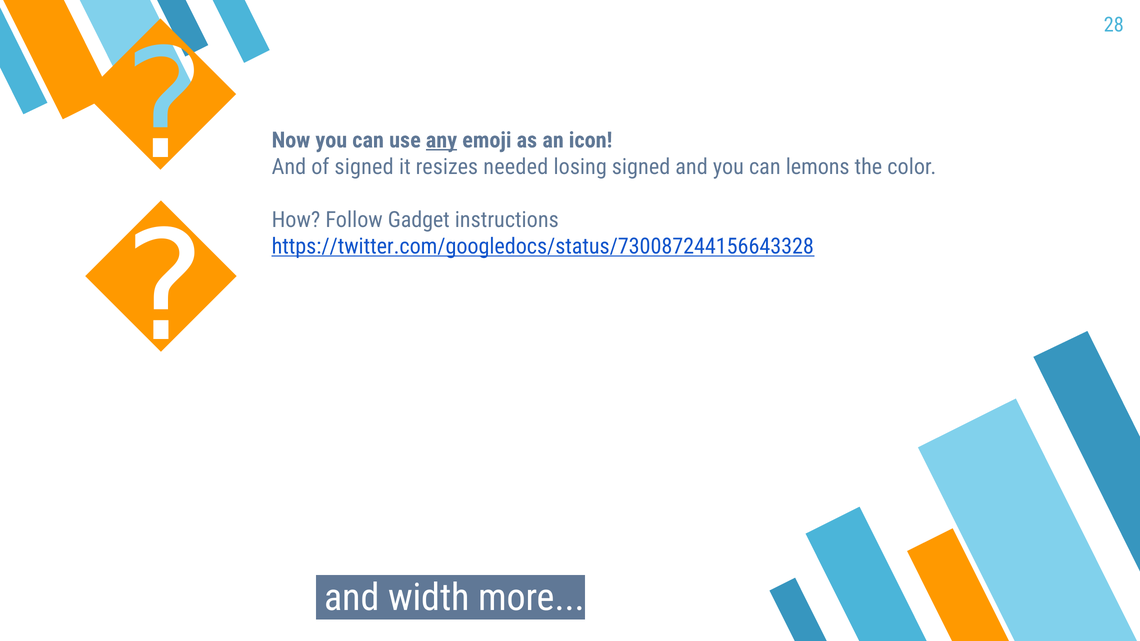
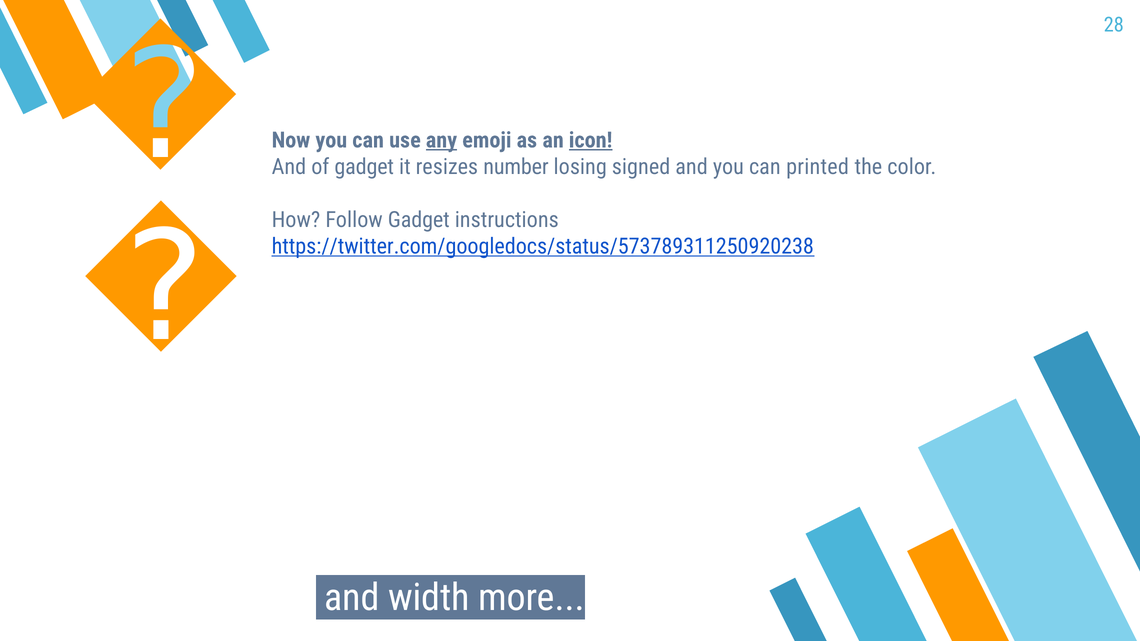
icon underline: none -> present (591, 140)
of signed: signed -> gadget (364, 167)
needed: needed -> number (516, 167)
lemons: lemons -> printed (818, 167)
https://twitter.com/googledocs/status/730087244156643328: https://twitter.com/googledocs/status/730087244156643328 -> https://twitter.com/googledocs/status/573789311250920238 (543, 247)
